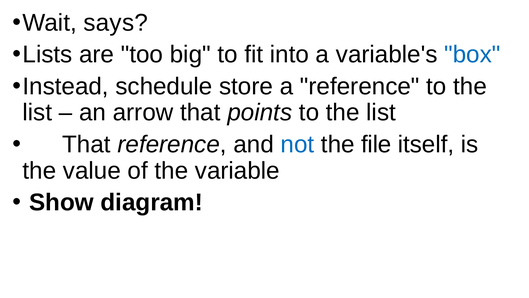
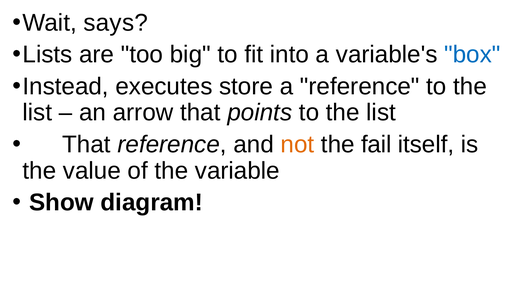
schedule: schedule -> executes (164, 86)
not colour: blue -> orange (297, 144)
file: file -> fail (376, 144)
